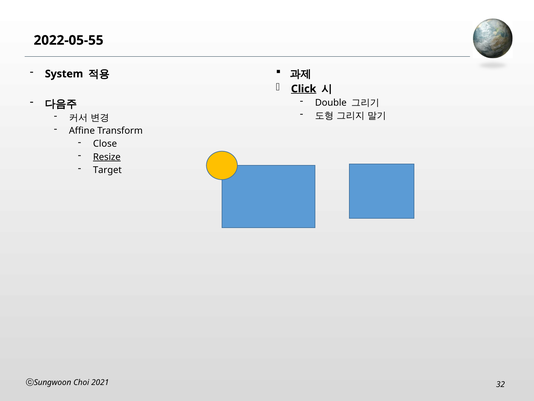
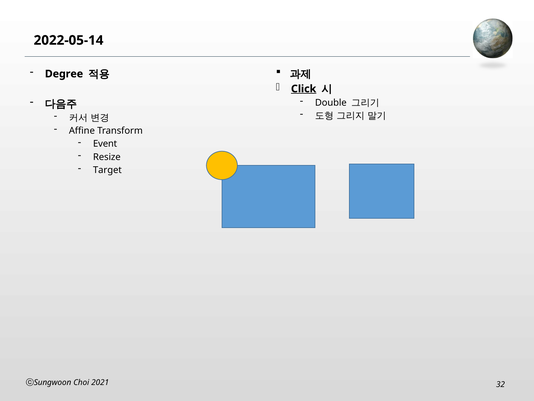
2022-05-55: 2022-05-55 -> 2022-05-14 (69, 40)
System: System -> Degree (64, 74)
Close: Close -> Event (105, 144)
Resize underline: present -> none (107, 157)
